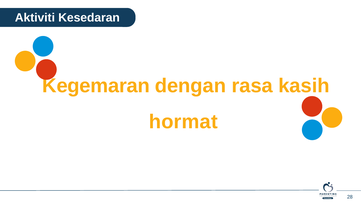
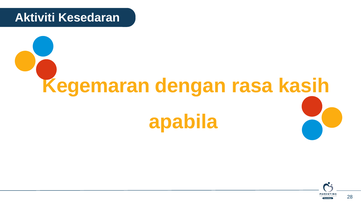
hormat: hormat -> apabila (183, 122)
